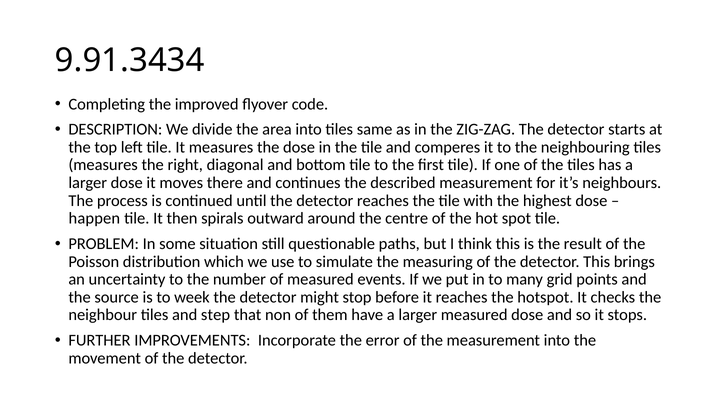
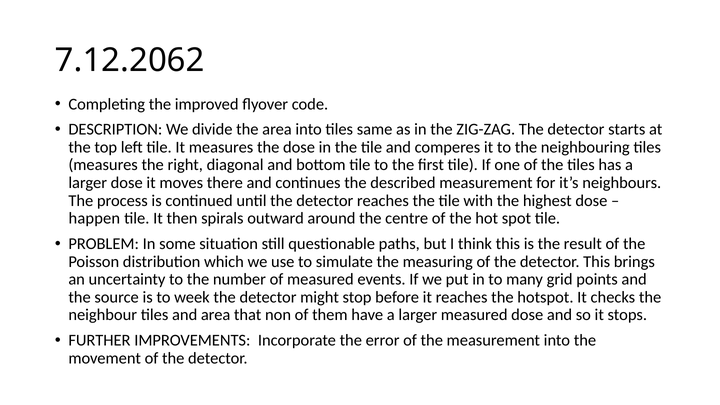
9.91.3434: 9.91.3434 -> 7.12.2062 (130, 60)
and step: step -> area (216, 315)
